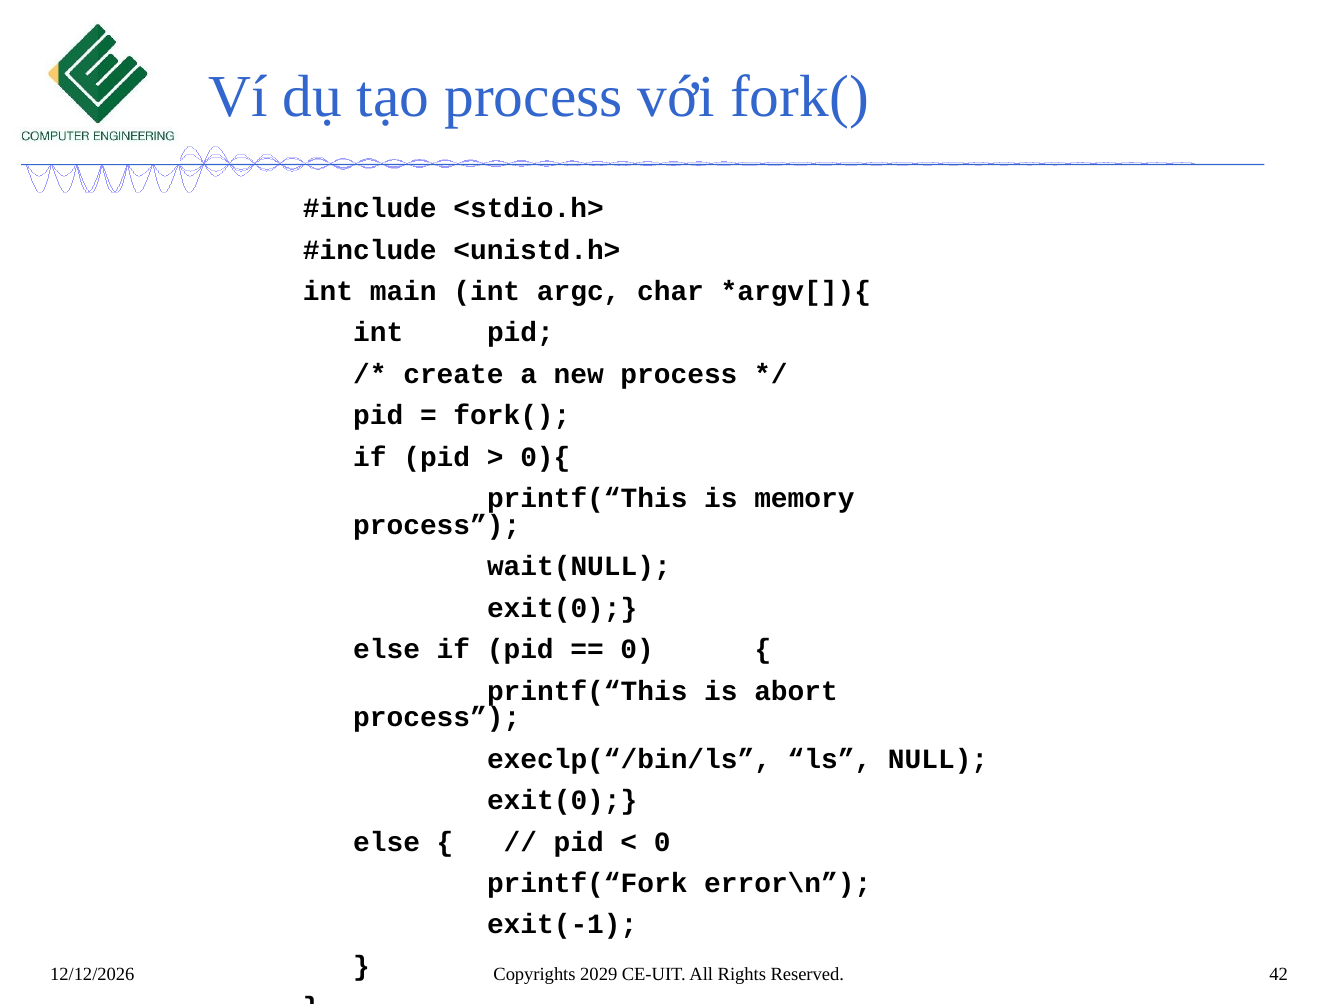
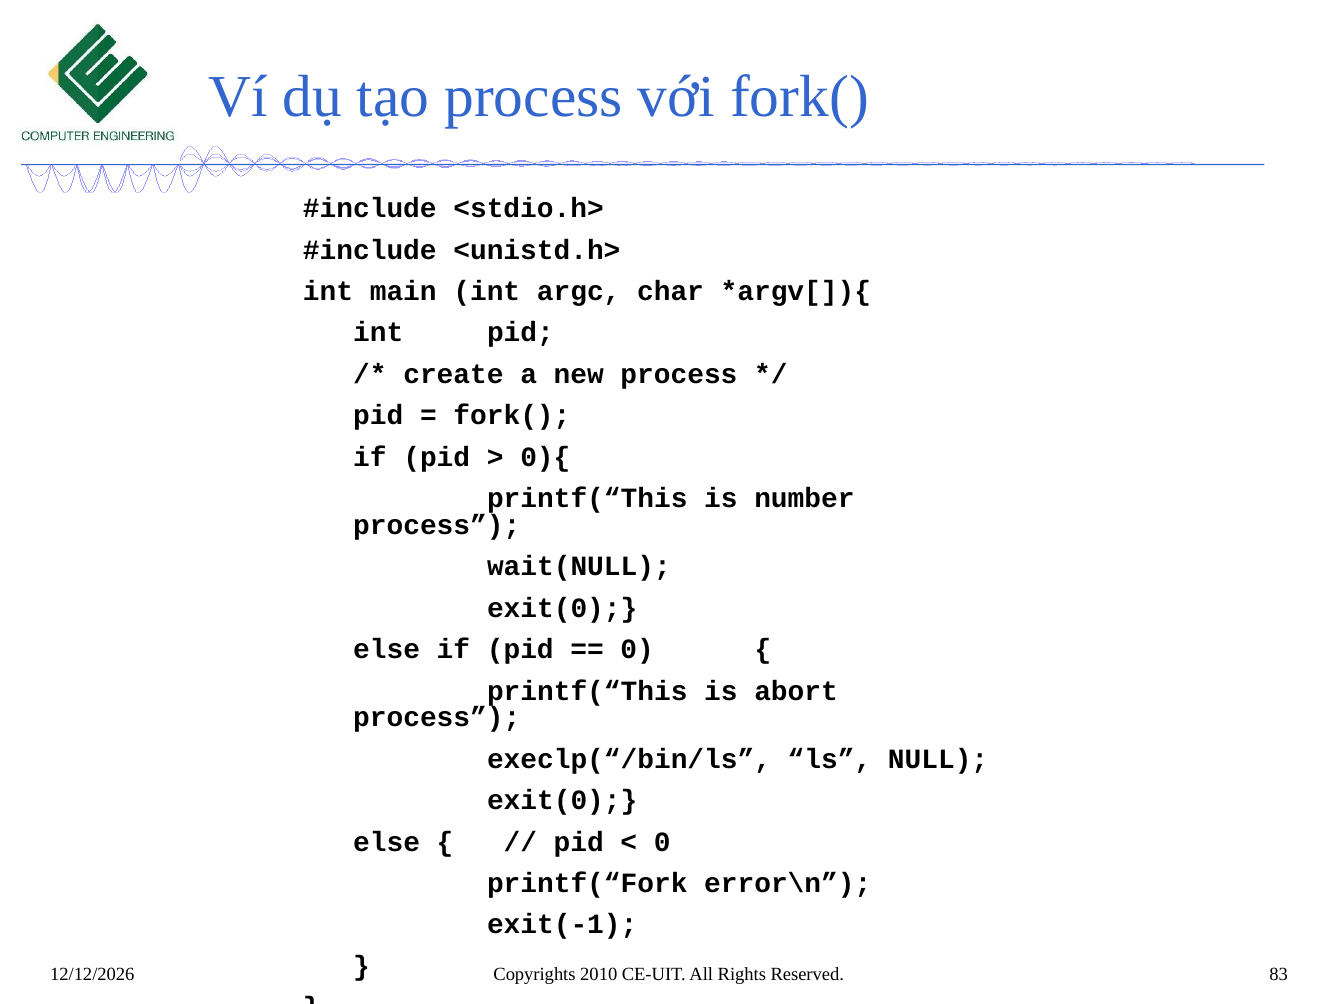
memory: memory -> number (804, 498)
2029: 2029 -> 2010 (599, 974)
42: 42 -> 83 (1279, 974)
